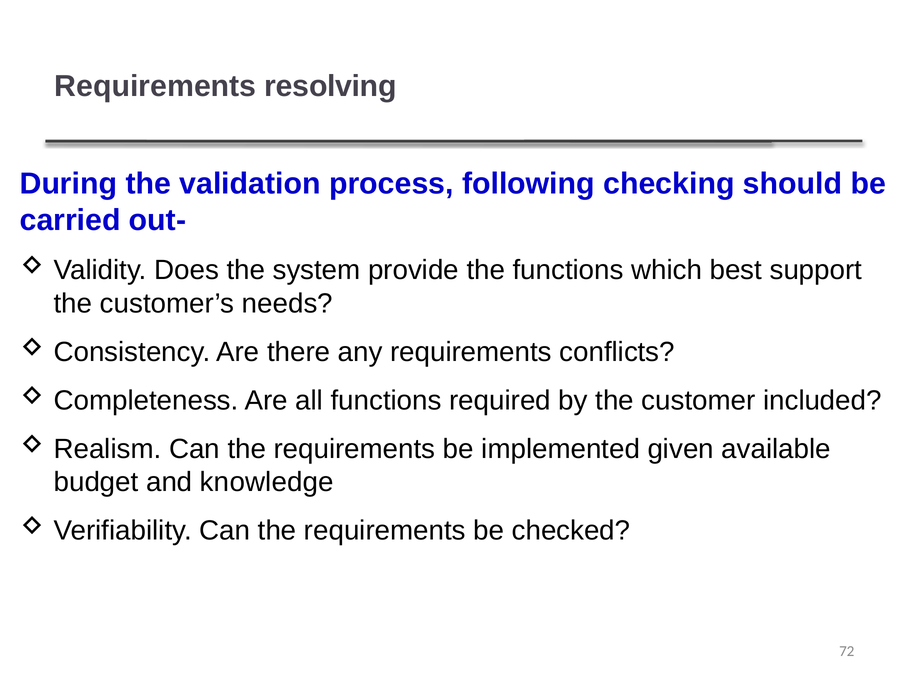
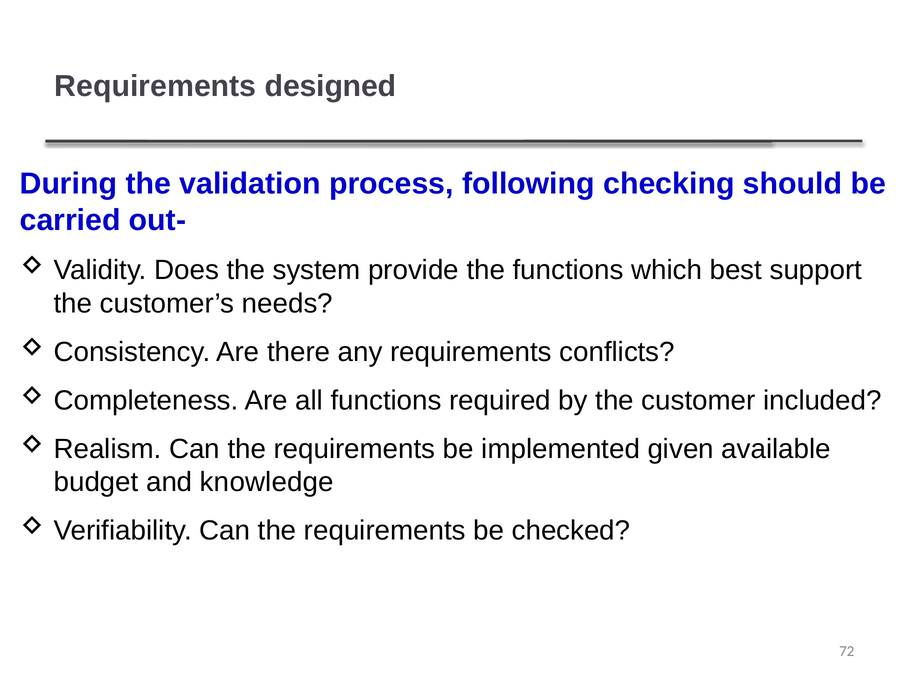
resolving: resolving -> designed (330, 86)
